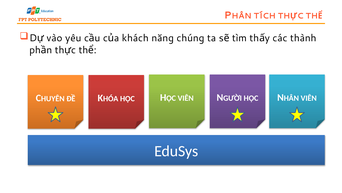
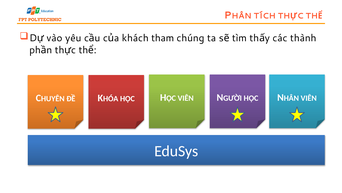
năng: năng -> tham (163, 38)
